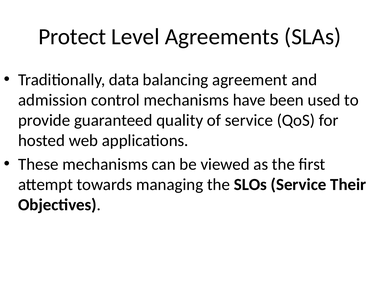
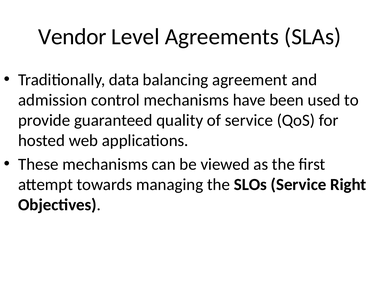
Protect: Protect -> Vendor (72, 37)
Their: Their -> Right (348, 185)
